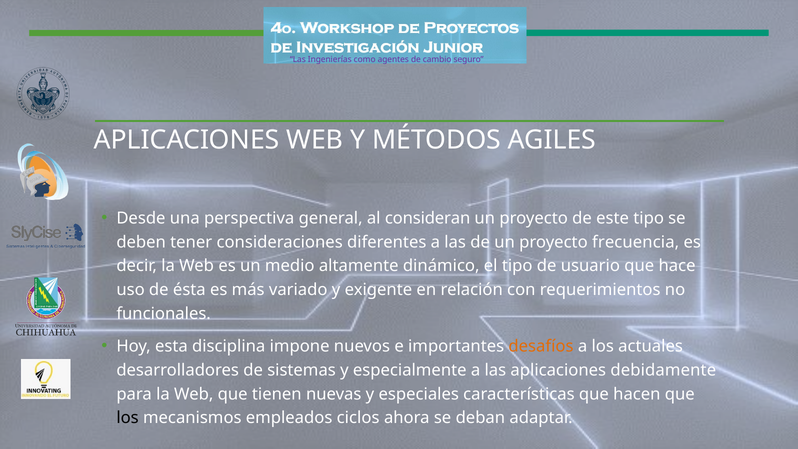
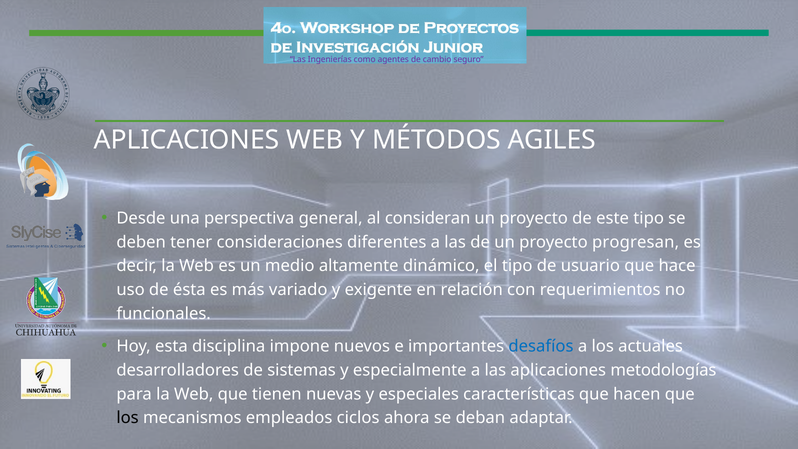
frecuencia: frecuencia -> progresan (636, 242)
desafíos colour: orange -> blue (541, 346)
debidamente: debidamente -> metodologías (663, 370)
